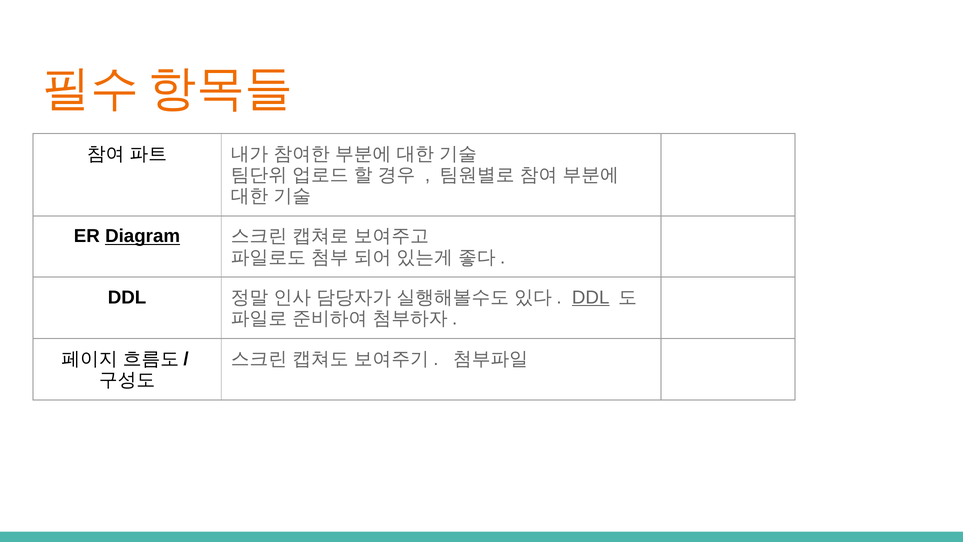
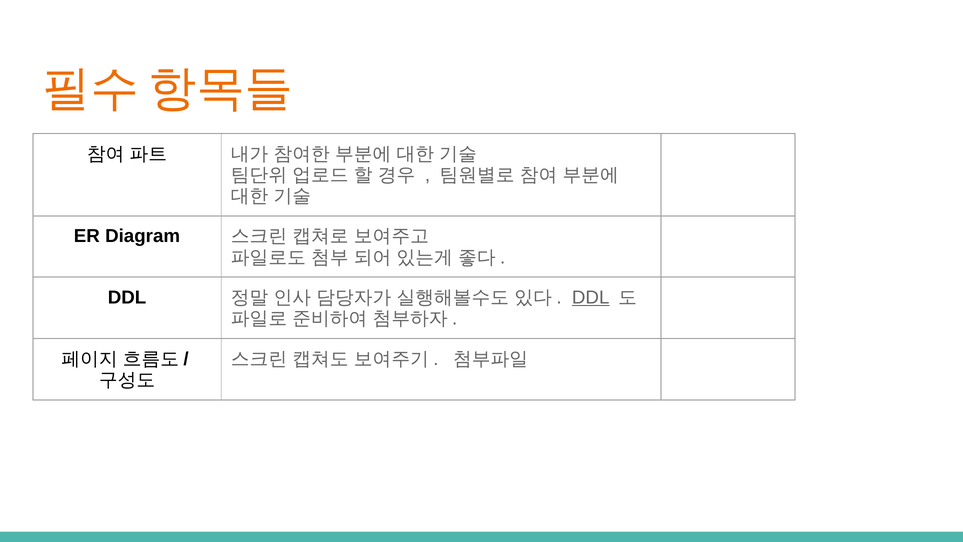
Diagram underline: present -> none (143, 236)
